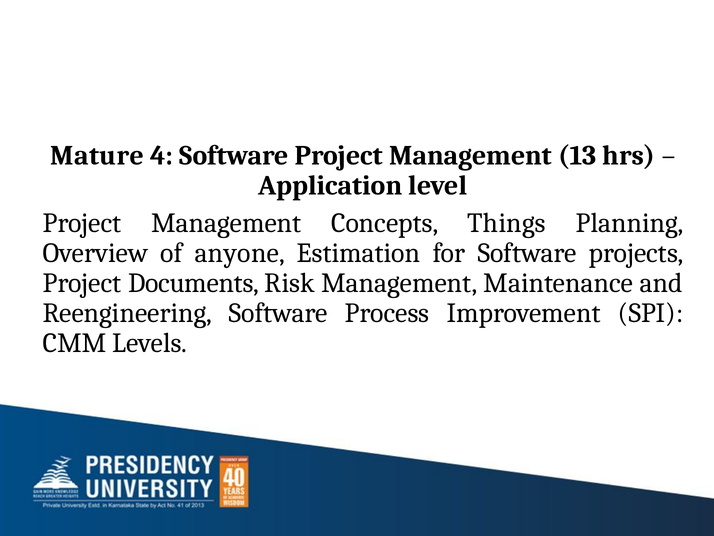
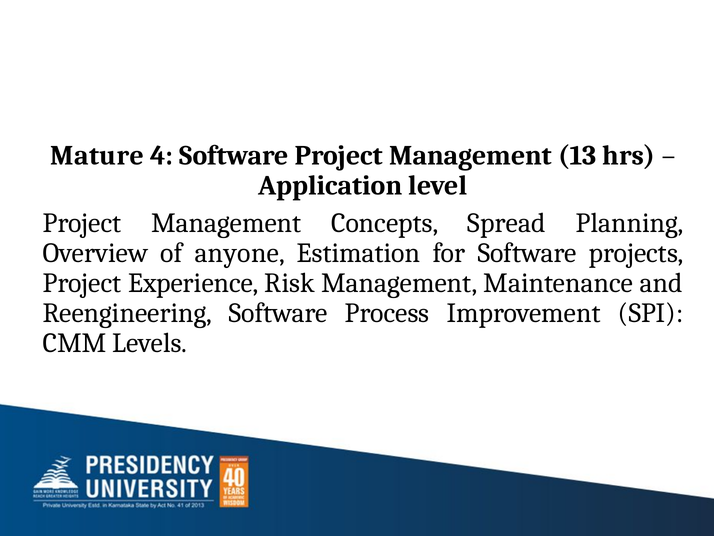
Things: Things -> Spread (507, 223)
Documents: Documents -> Experience (193, 283)
